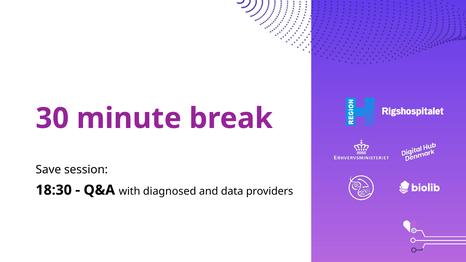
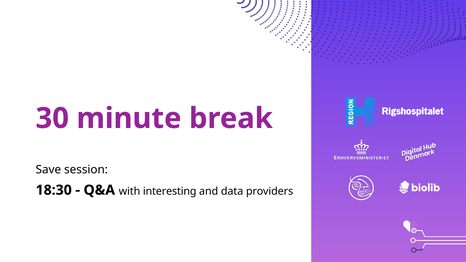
diagnosed: diagnosed -> interesting (170, 191)
